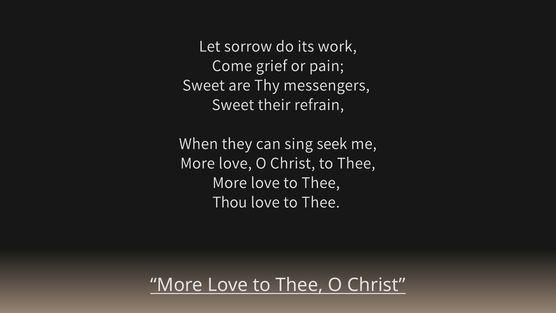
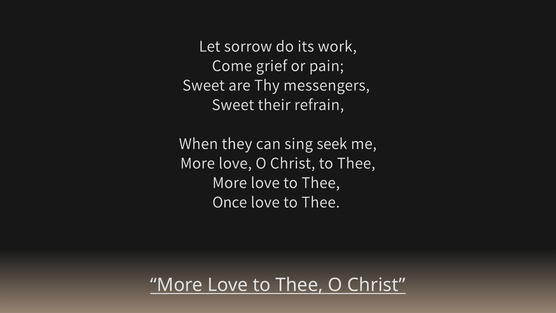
Thou: Thou -> Once (230, 202)
